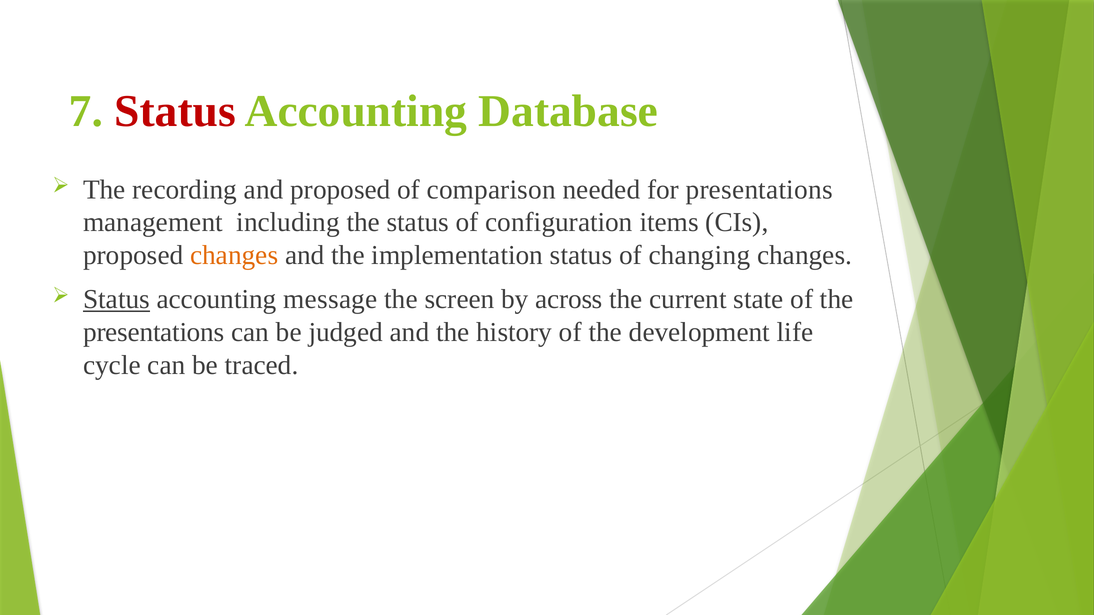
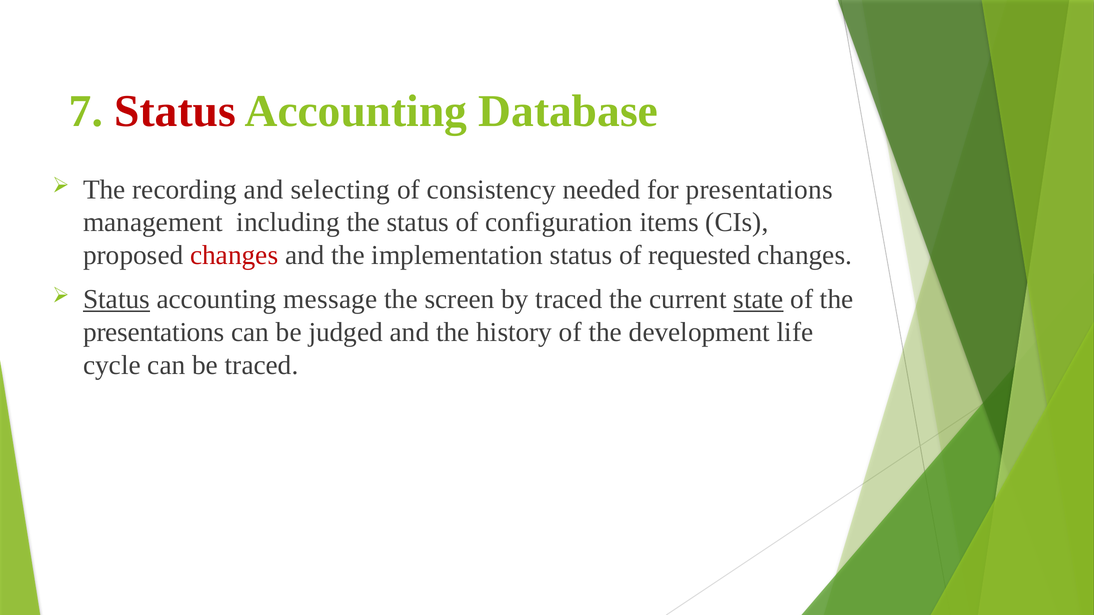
and proposed: proposed -> selecting (340, 190)
comparison: comparison -> consistency (491, 190)
changes colour: orange -> red (234, 255)
changing: changing -> requested (700, 255)
by across: across -> traced (569, 300)
state underline: none -> present (758, 300)
